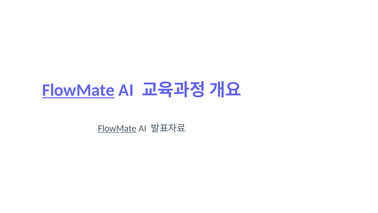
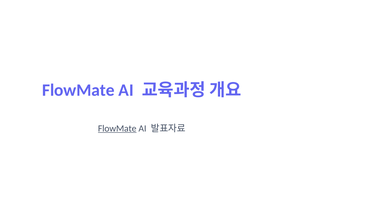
FlowMate underline: present -> none (78, 90)
